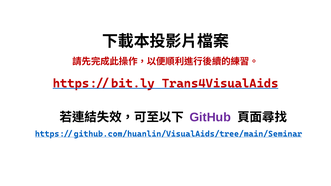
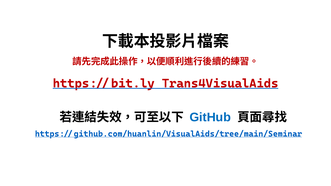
GitHub colour: purple -> blue (210, 117)
